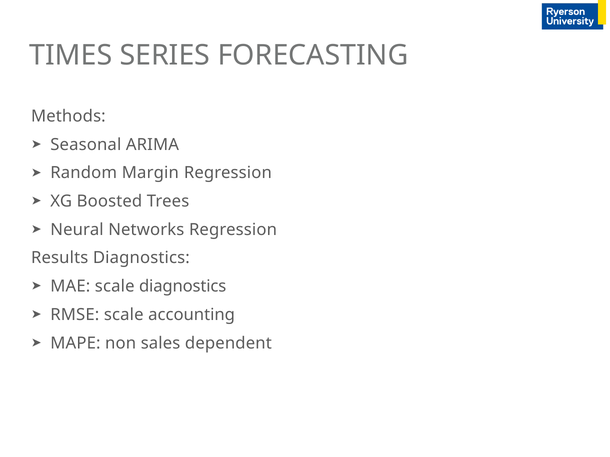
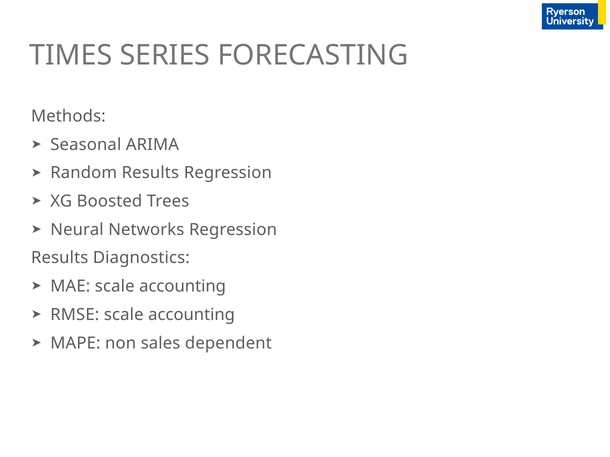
Random Margin: Margin -> Results (150, 173)
MAE scale diagnostics: diagnostics -> accounting (183, 287)
